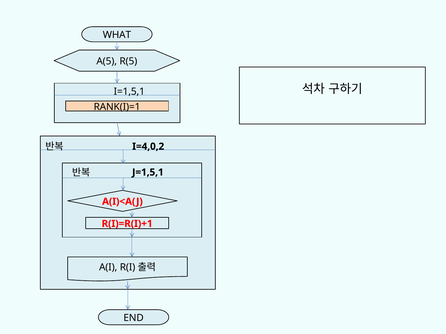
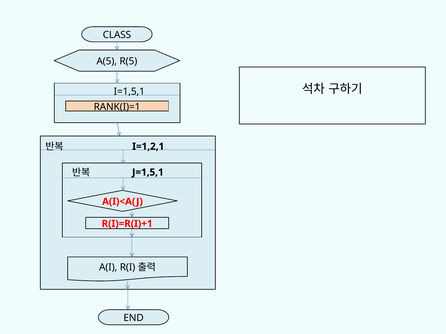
WHAT: WHAT -> CLASS (117, 35)
I=4,0,2: I=4,0,2 -> I=1,2,1 (148, 147)
